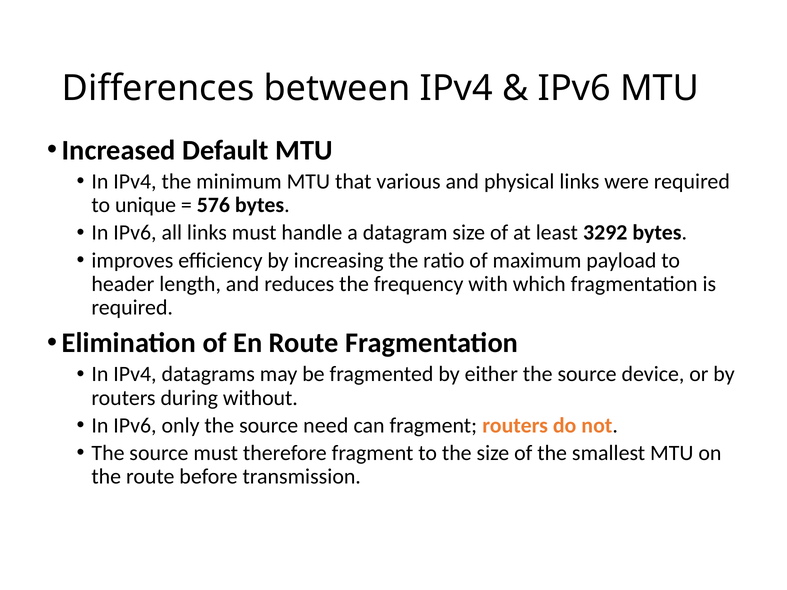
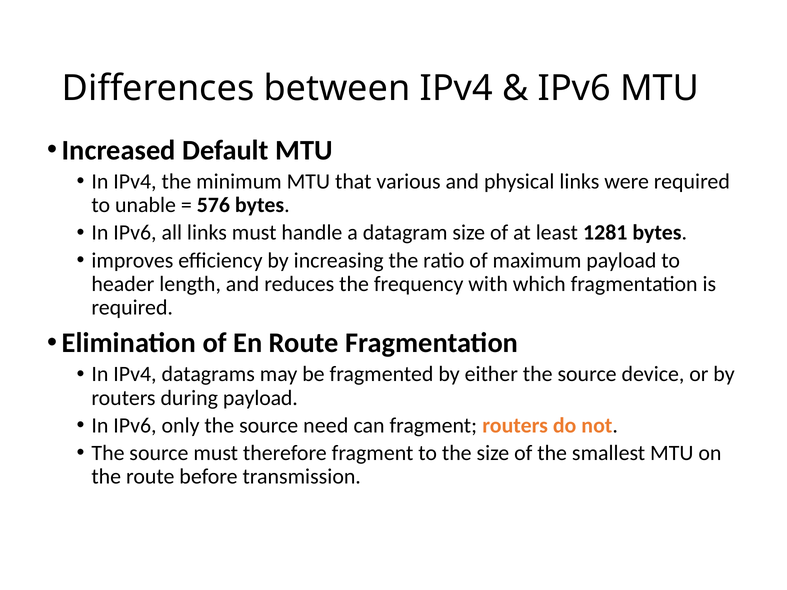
unique: unique -> unable (146, 205)
3292: 3292 -> 1281 (605, 233)
during without: without -> payload (260, 398)
